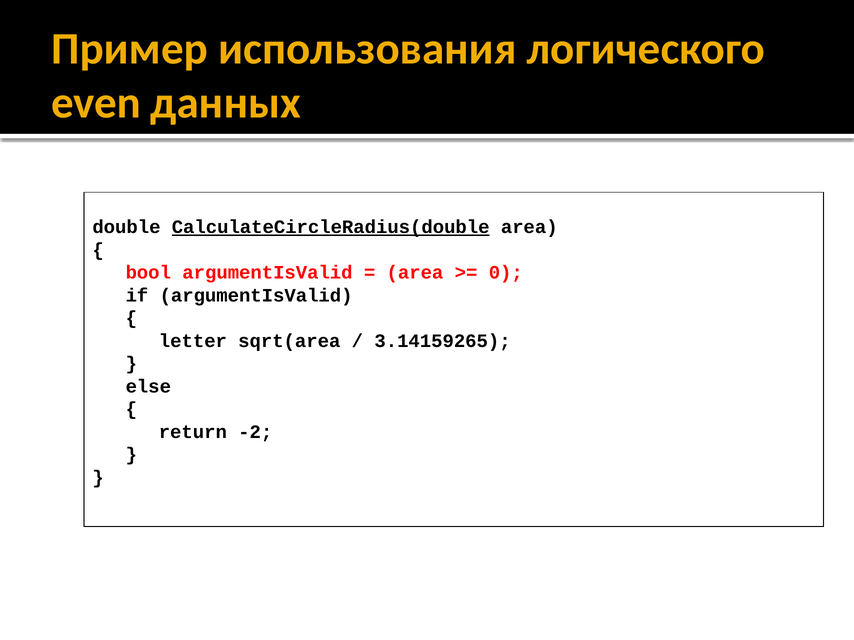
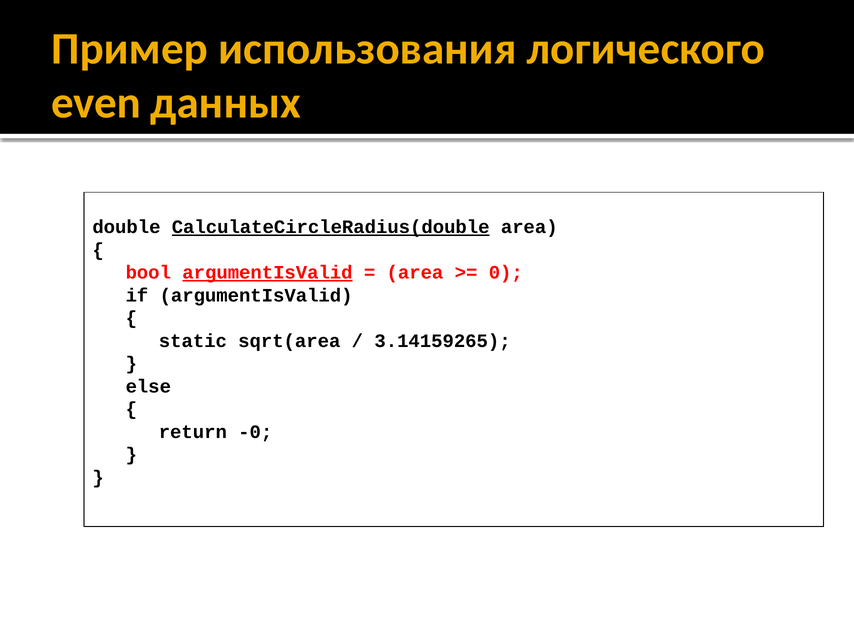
argumentIsValid underline: none -> present (267, 273)
letter: letter -> static (193, 341)
-2: -2 -> -0 (255, 432)
